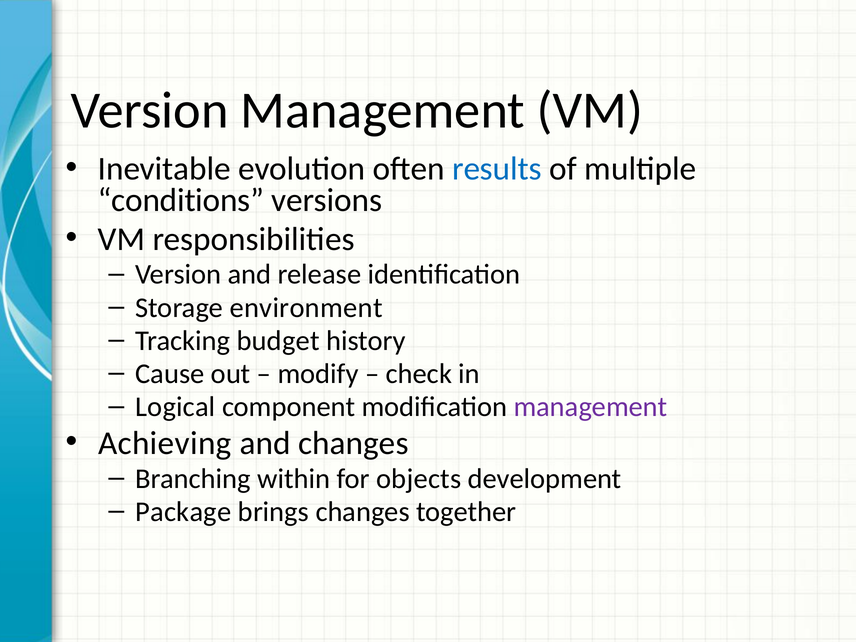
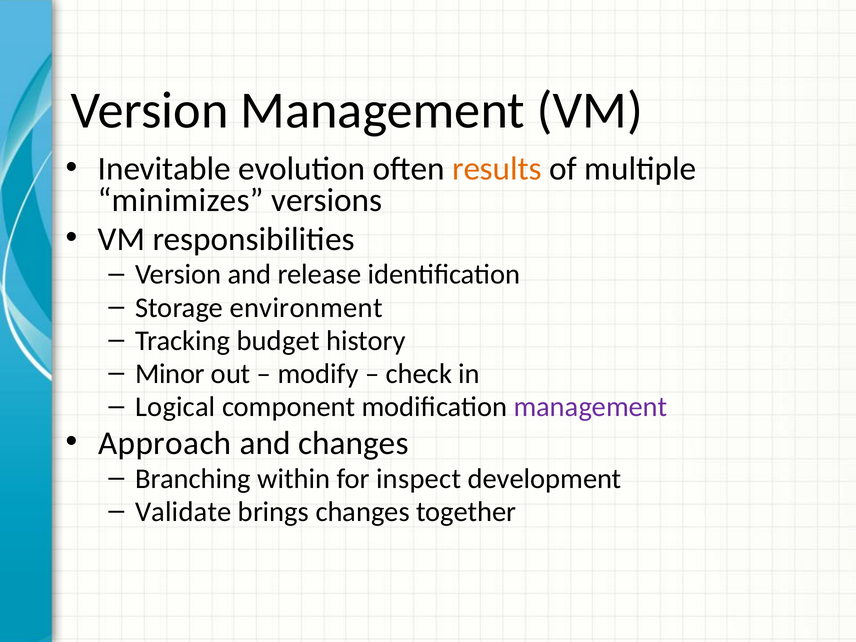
results colour: blue -> orange (497, 169)
conditions: conditions -> minimizes (181, 200)
Cause: Cause -> Minor (170, 374)
Achieving: Achieving -> Approach (165, 443)
objects: objects -> inspect (419, 479)
Package: Package -> Validate (183, 512)
